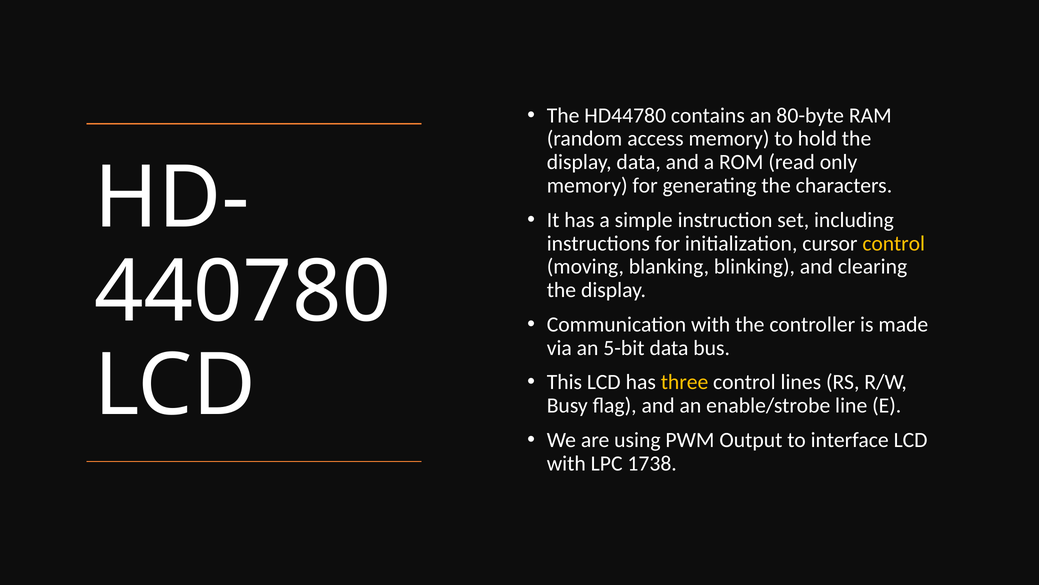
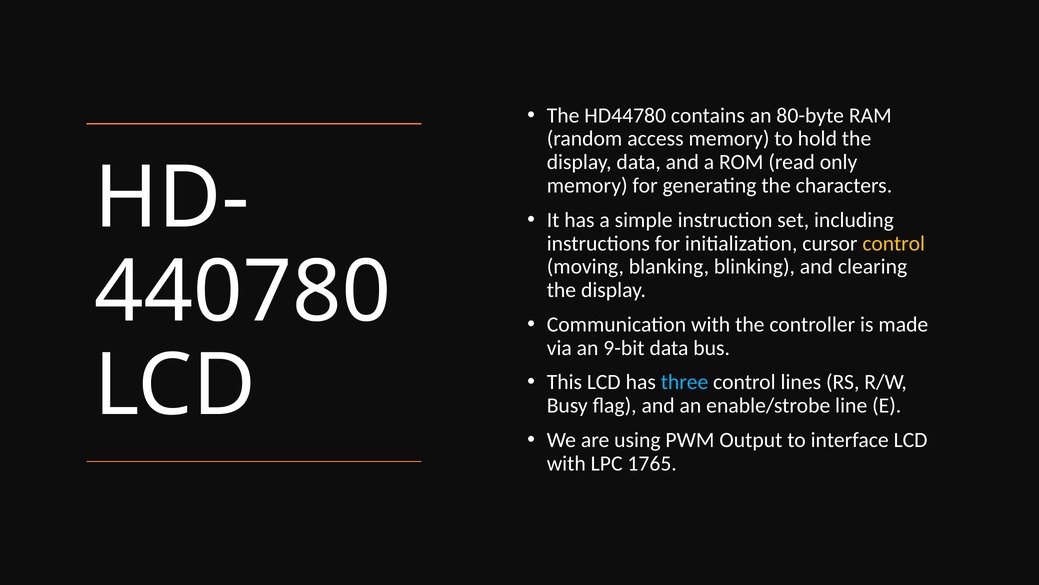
5-bit: 5-bit -> 9-bit (624, 348)
three colour: yellow -> light blue (685, 382)
1738: 1738 -> 1765 (652, 463)
